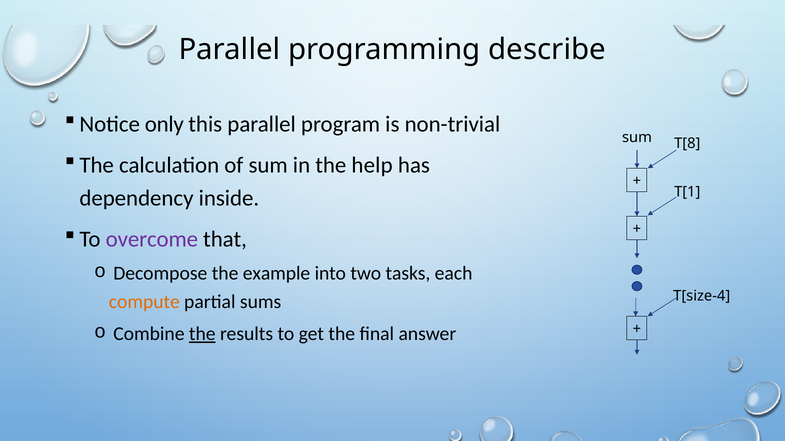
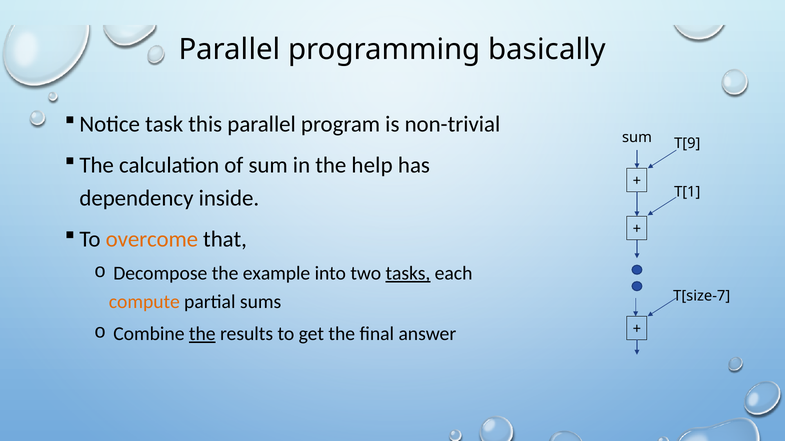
describe: describe -> basically (547, 49)
only: only -> task (164, 125)
T[8: T[8 -> T[9 (687, 143)
overcome colour: purple -> orange (152, 240)
tasks underline: none -> present (408, 274)
T[size-4: T[size-4 -> T[size-7 (702, 296)
